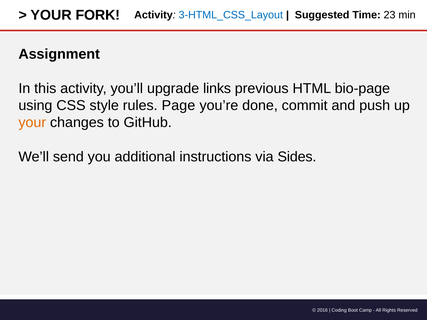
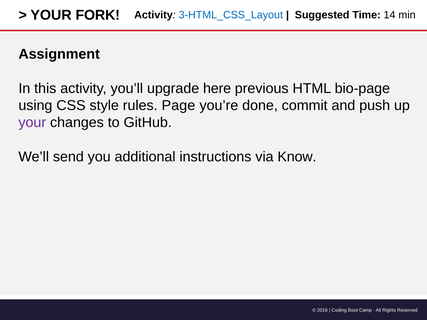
23: 23 -> 14 (390, 15)
links: links -> here (217, 88)
your colour: orange -> purple (32, 123)
Sides: Sides -> Know (297, 157)
